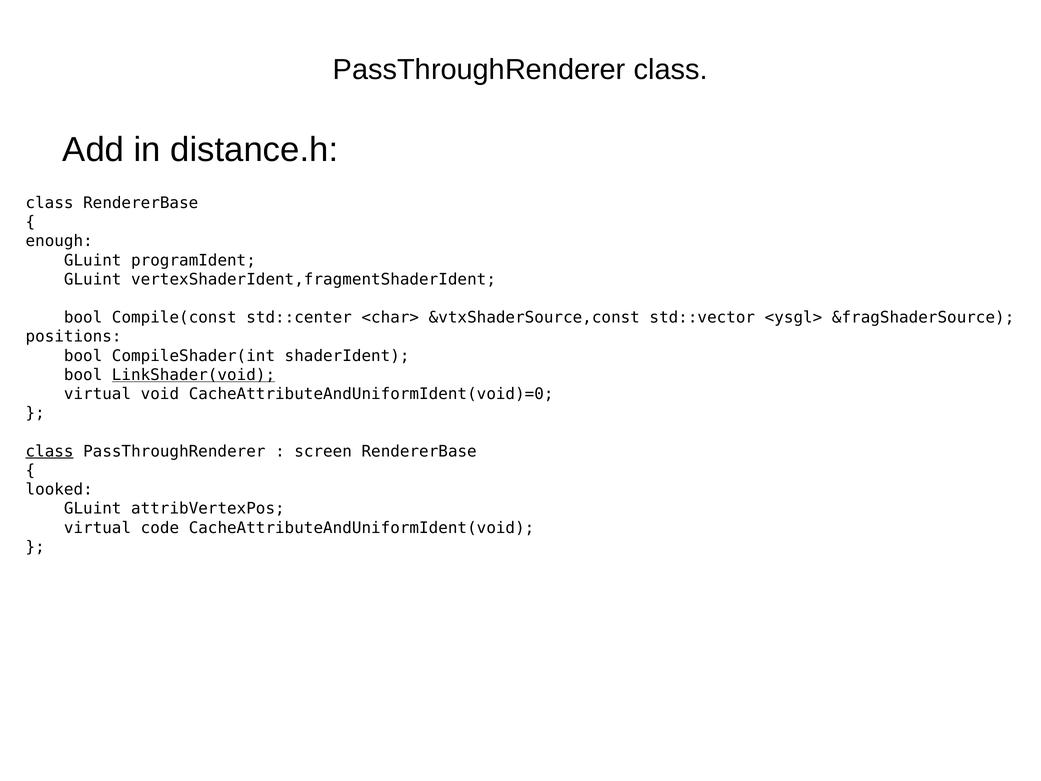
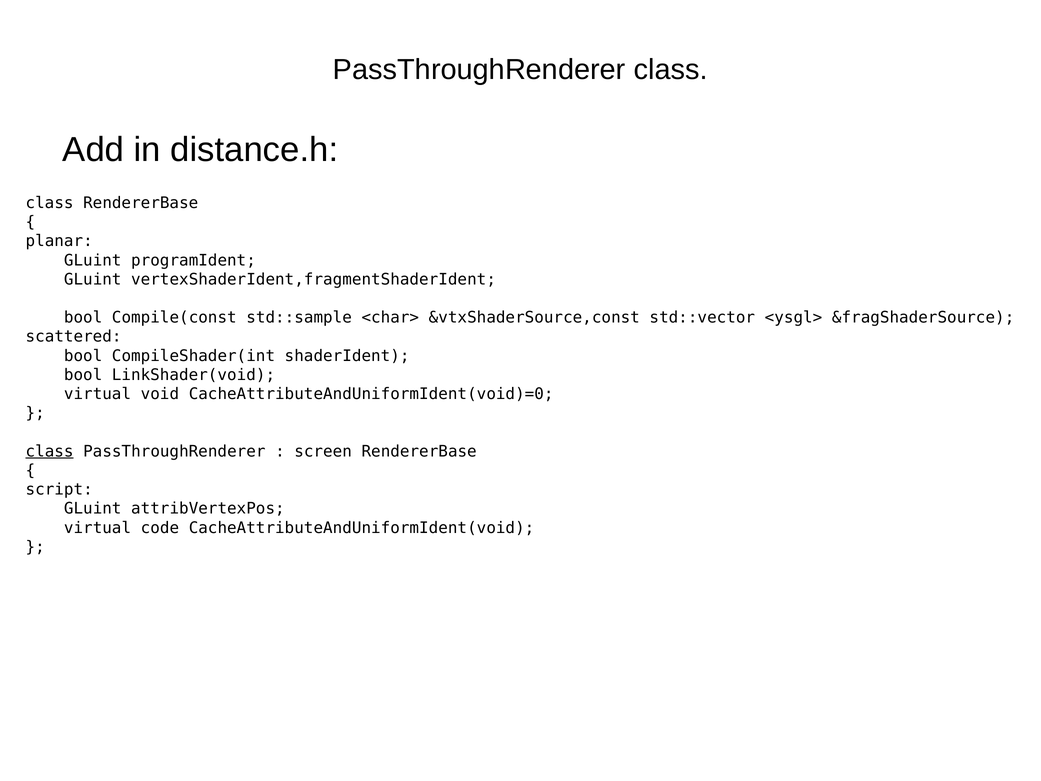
enough: enough -> planar (59, 241)
std::center: std::center -> std::sample (299, 318)
positions: positions -> scattered (74, 337)
LinkShader(void underline: present -> none (193, 375)
looked: looked -> script (59, 489)
